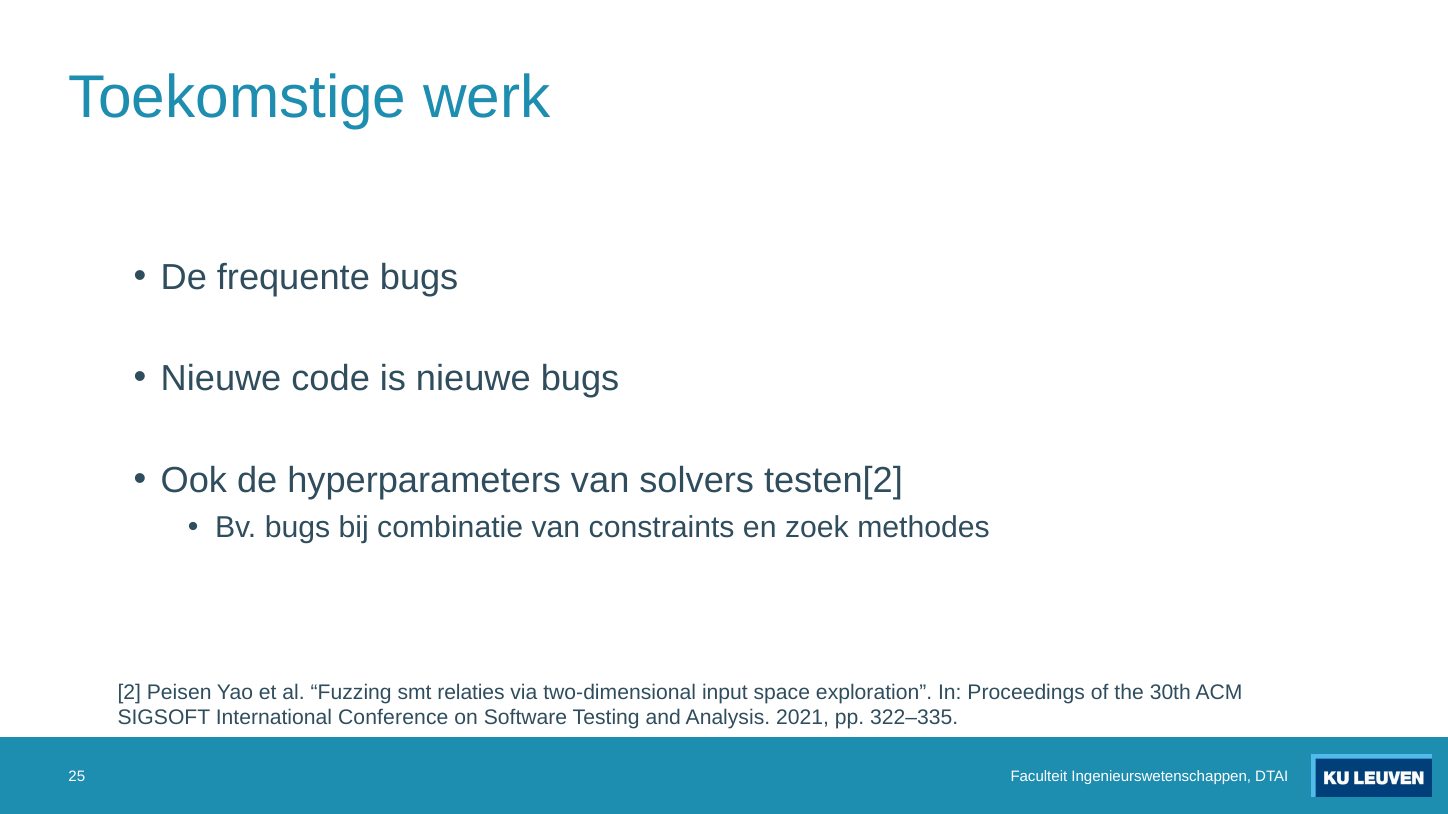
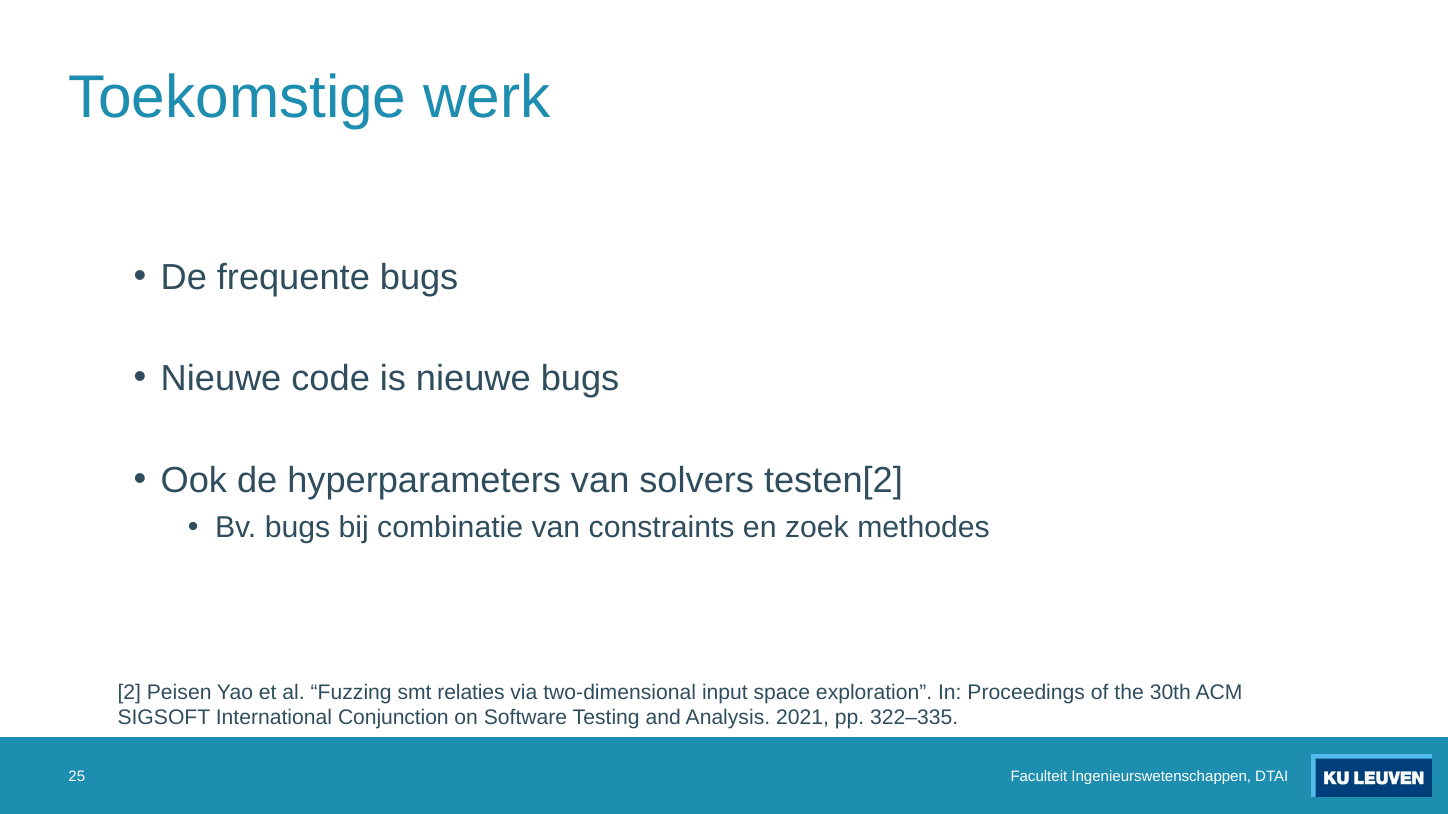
Conference: Conference -> Conjunction (393, 718)
